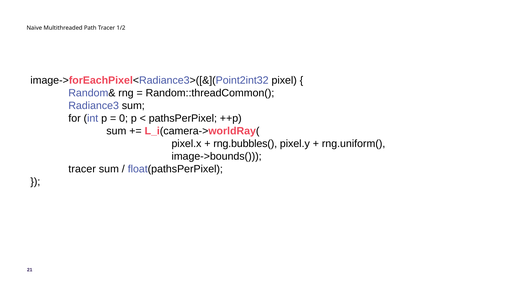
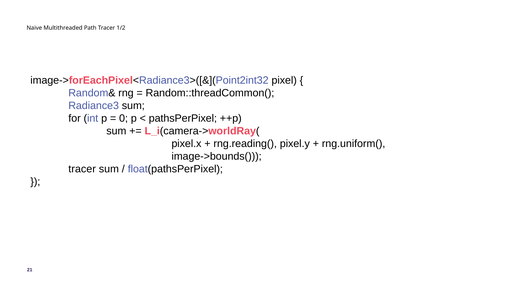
rng.bubbles(: rng.bubbles( -> rng.reading( (245, 144)
